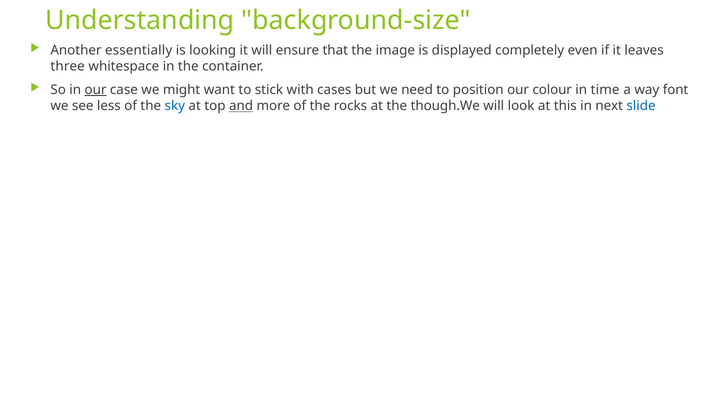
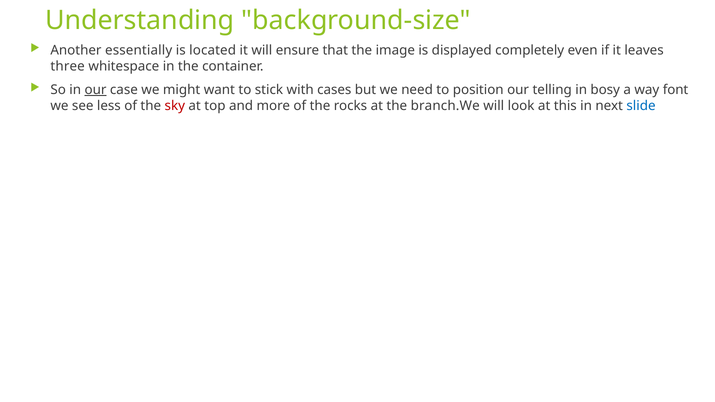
looking: looking -> located (213, 50)
colour: colour -> telling (552, 90)
time: time -> bosy (605, 90)
sky colour: blue -> red (175, 106)
and underline: present -> none (241, 106)
though.We: though.We -> branch.We (445, 106)
